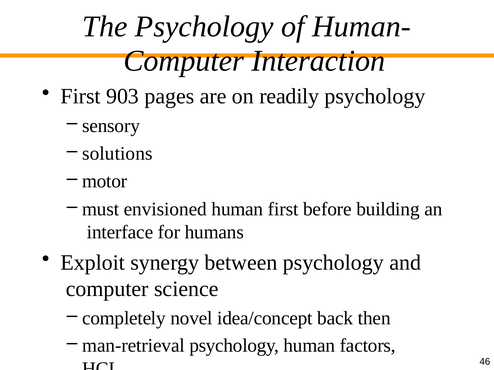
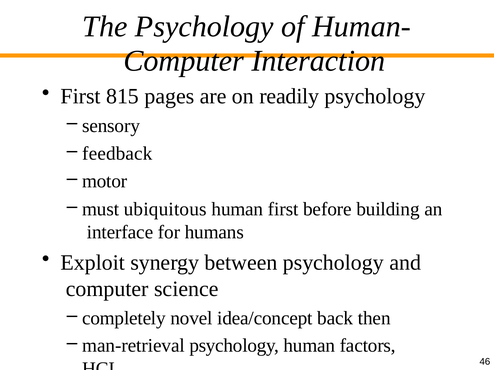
903: 903 -> 815 (123, 97)
solutions: solutions -> feedback (117, 154)
envisioned: envisioned -> ubiquitous (165, 209)
